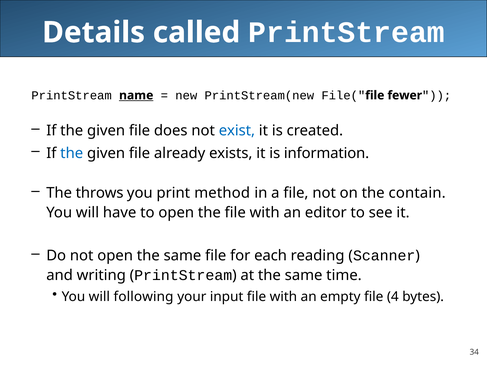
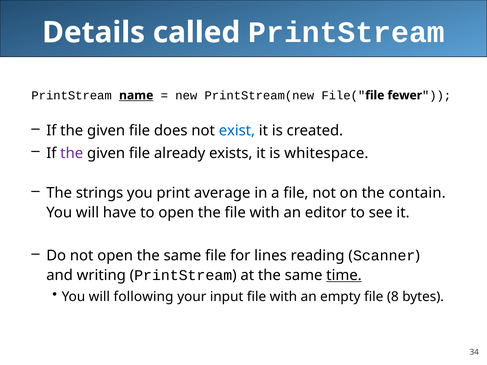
the colour: blue -> purple (72, 153)
information: information -> whitespace (326, 153)
throws: throws -> strings (100, 193)
method: method -> average (222, 193)
each: each -> lines (270, 256)
time underline: none -> present (344, 275)
4: 4 -> 8 (393, 297)
